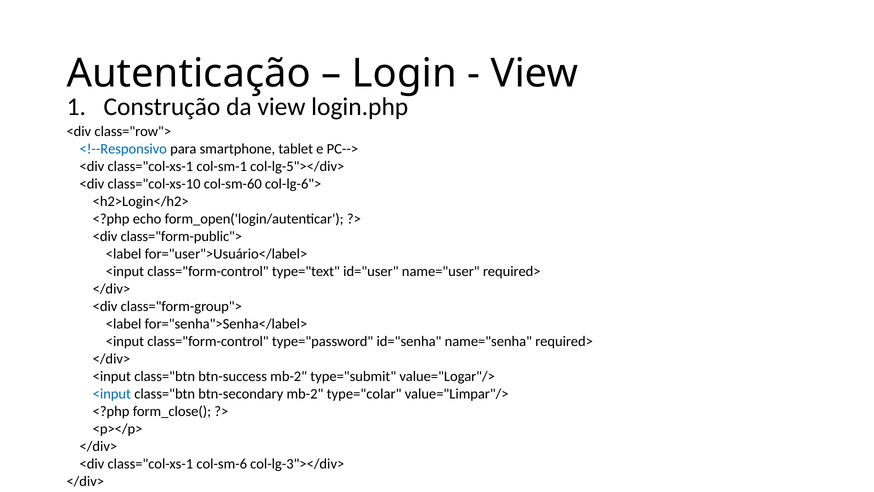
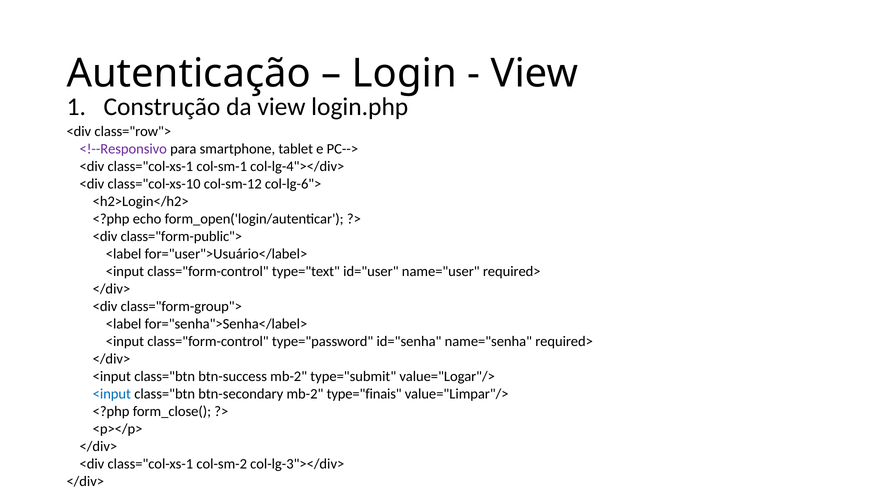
<!--Responsivo colour: blue -> purple (123, 149)
col-lg-5"></div>: col-lg-5"></div> -> col-lg-4"></div> (297, 167)
col-sm-60: col-sm-60 -> col-sm-12 (233, 184)
type="colar: type="colar -> type="finais (364, 394)
col-sm-6: col-sm-6 -> col-sm-2 (222, 464)
